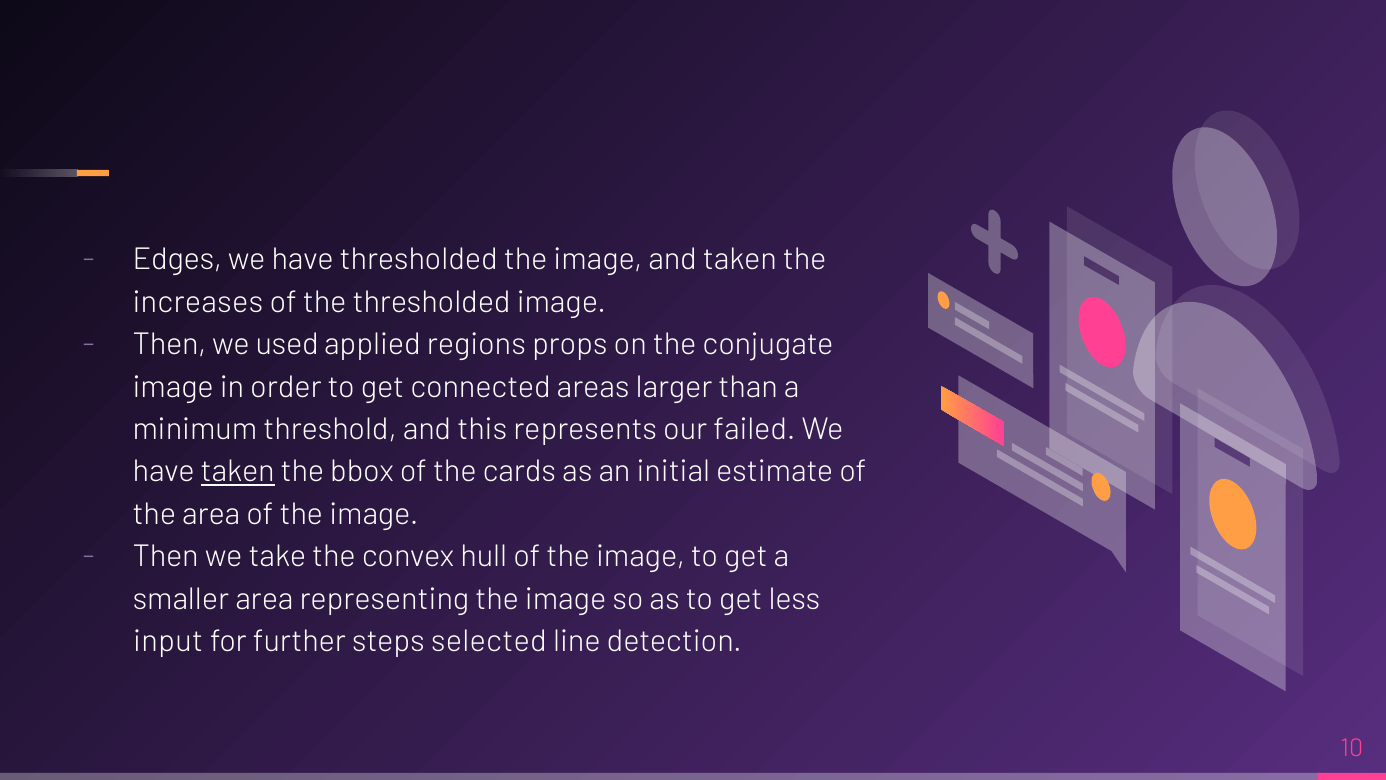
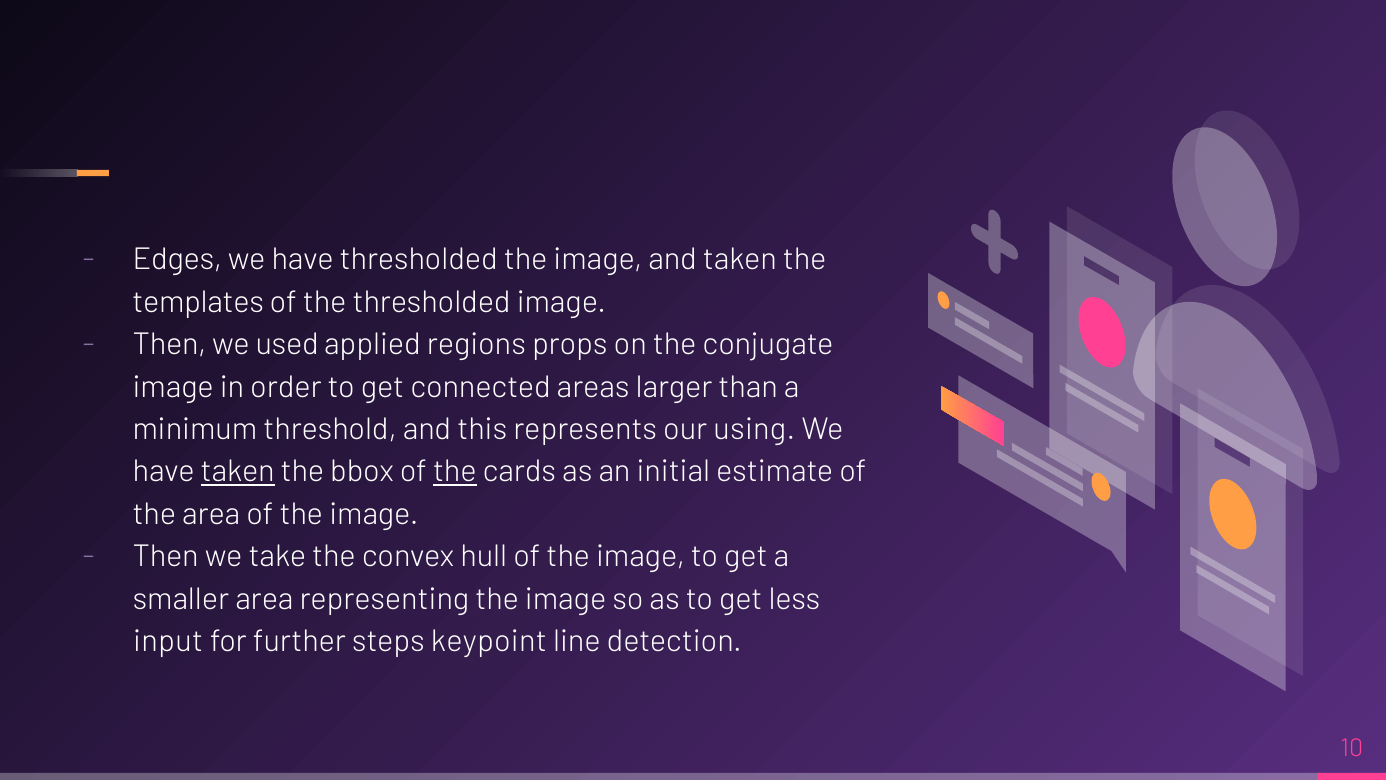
increases: increases -> templates (198, 302)
failed: failed -> using (754, 429)
the underline: none -> present (455, 472)
selected: selected -> keypoint (489, 641)
